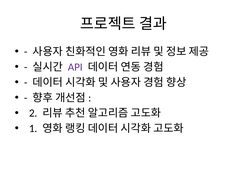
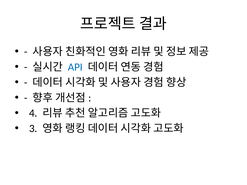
API colour: purple -> blue (75, 67)
2: 2 -> 4 (33, 113)
1: 1 -> 3 (33, 129)
